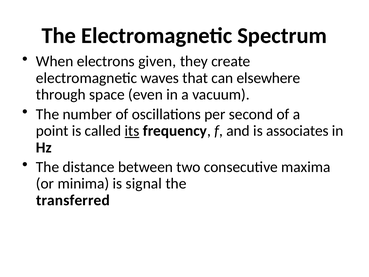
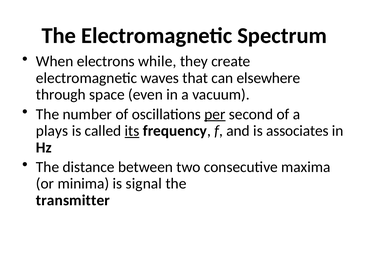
given: given -> while (157, 61)
per underline: none -> present (215, 114)
point: point -> plays (52, 131)
transferred: transferred -> transmitter (73, 200)
